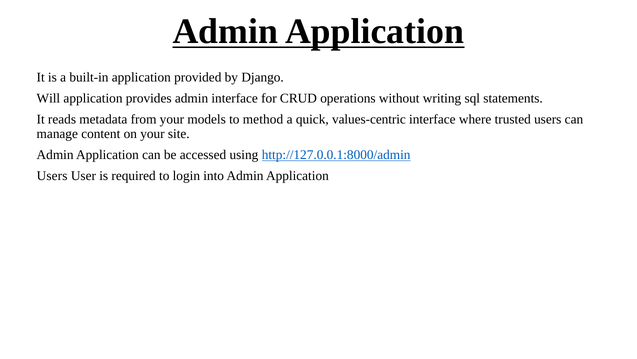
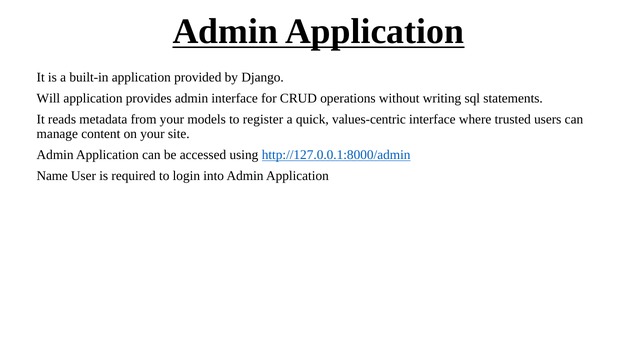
method: method -> register (263, 119)
Users: Users -> Name (52, 175)
